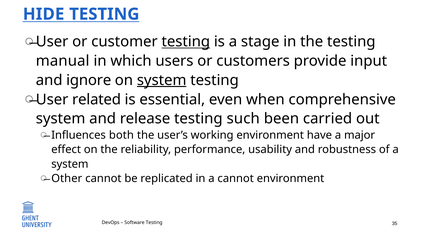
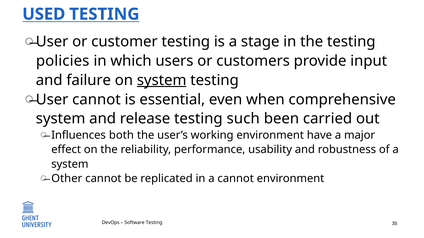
HIDE: HIDE -> USED (44, 14)
testing underline: present -> none (186, 42)
manual: manual -> policies (63, 61)
ignore: ignore -> failure (89, 80)
User related: related -> cannot (96, 100)
